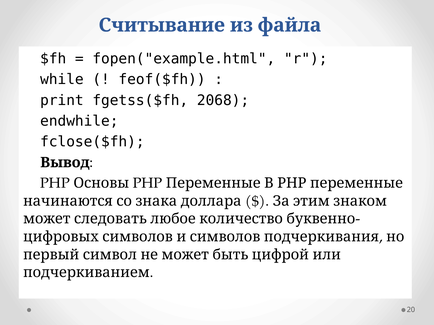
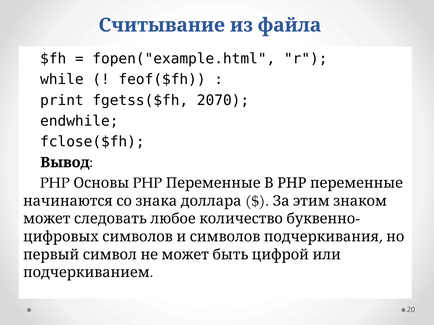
2068: 2068 -> 2070 (223, 100)
